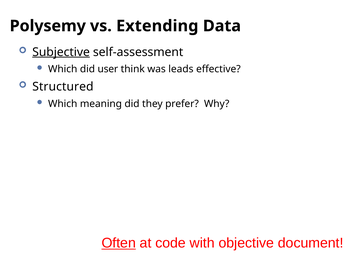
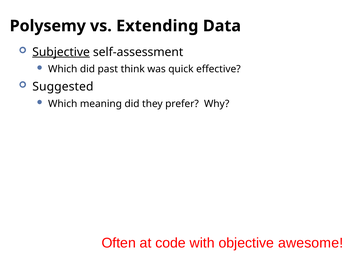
user: user -> past (108, 69)
leads: leads -> quick (181, 69)
Structured: Structured -> Suggested (63, 87)
Often underline: present -> none (119, 243)
document: document -> awesome (311, 243)
